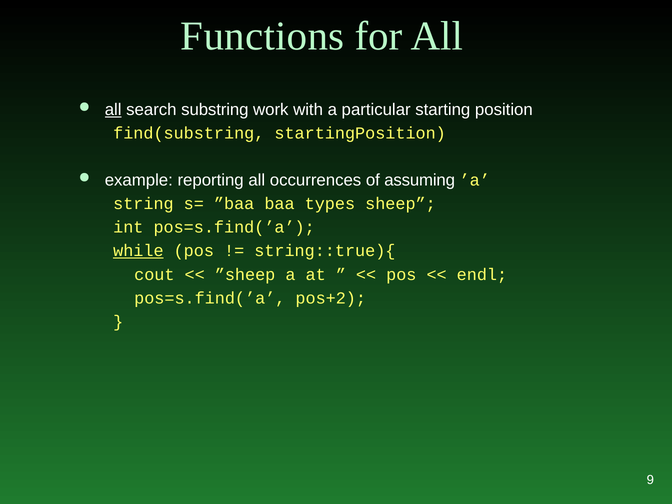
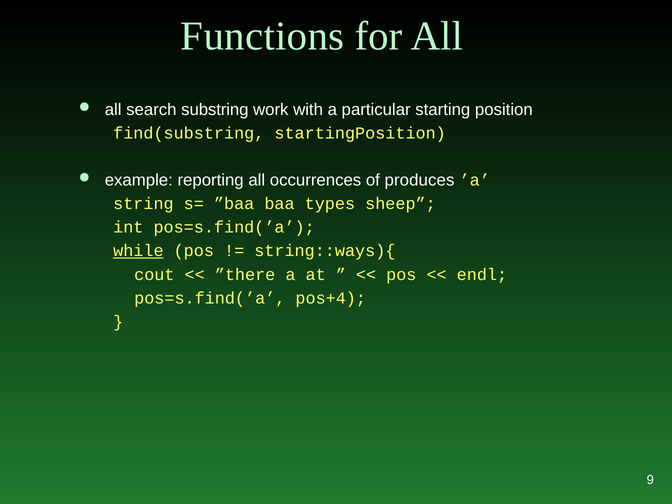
all underline: present -> none (113, 110)
assuming: assuming -> produces (419, 180)
string::true){: string::true){ -> string::ways){ (325, 251)
”sheep: ”sheep -> ”there (245, 274)
pos+2: pos+2 -> pos+4 (331, 298)
